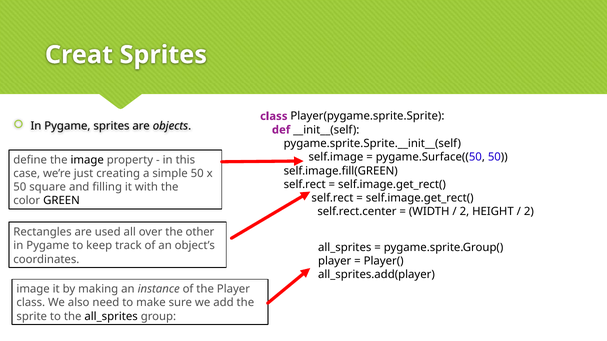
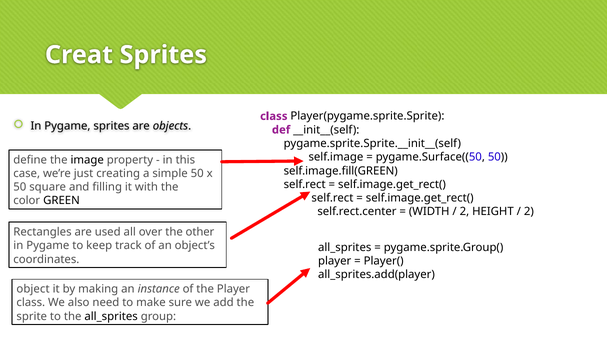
image: image -> object (33, 289)
